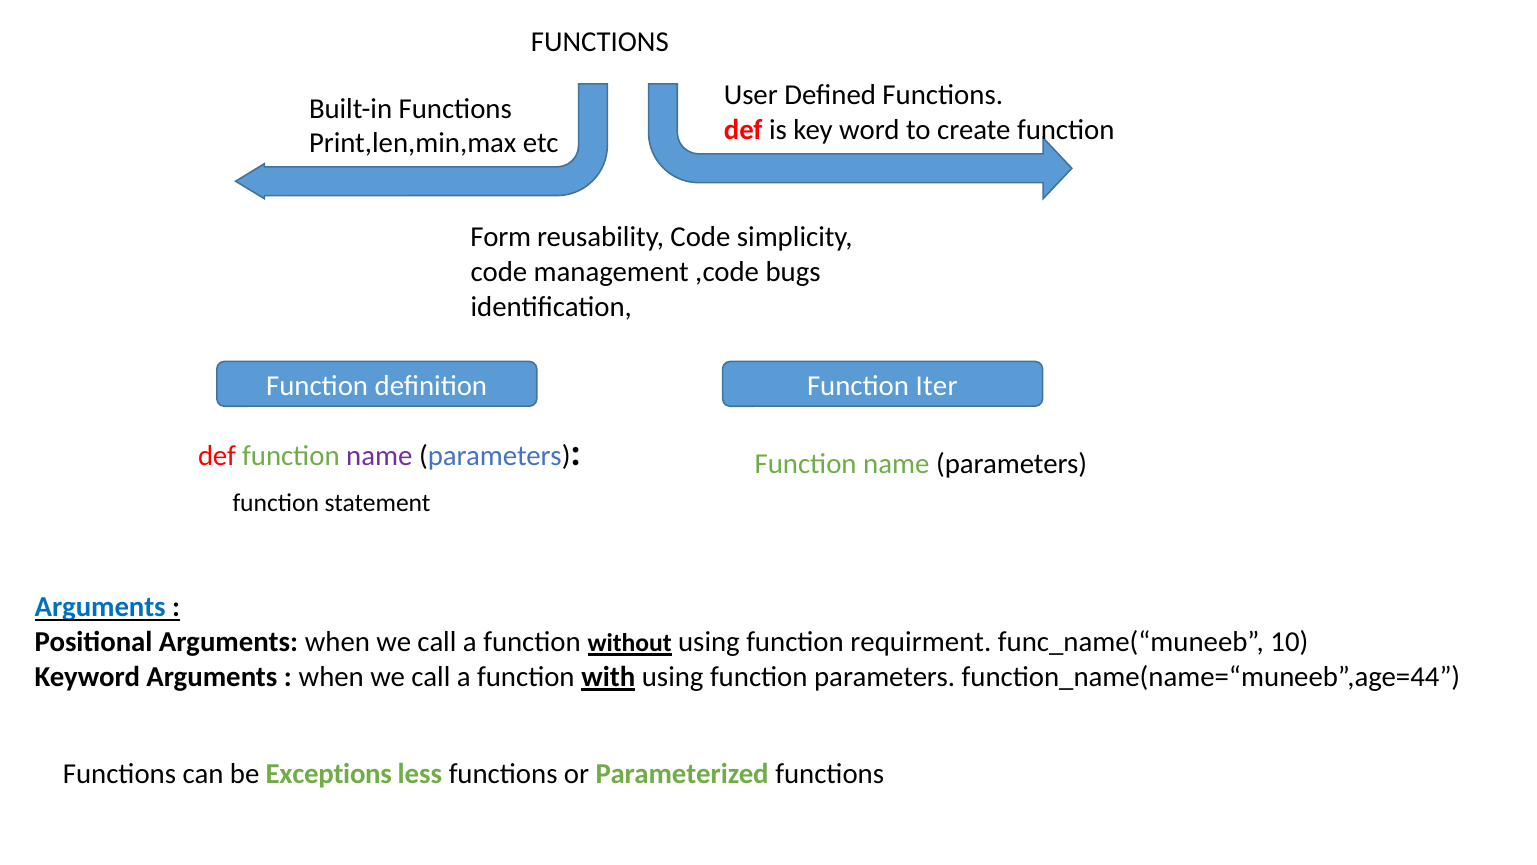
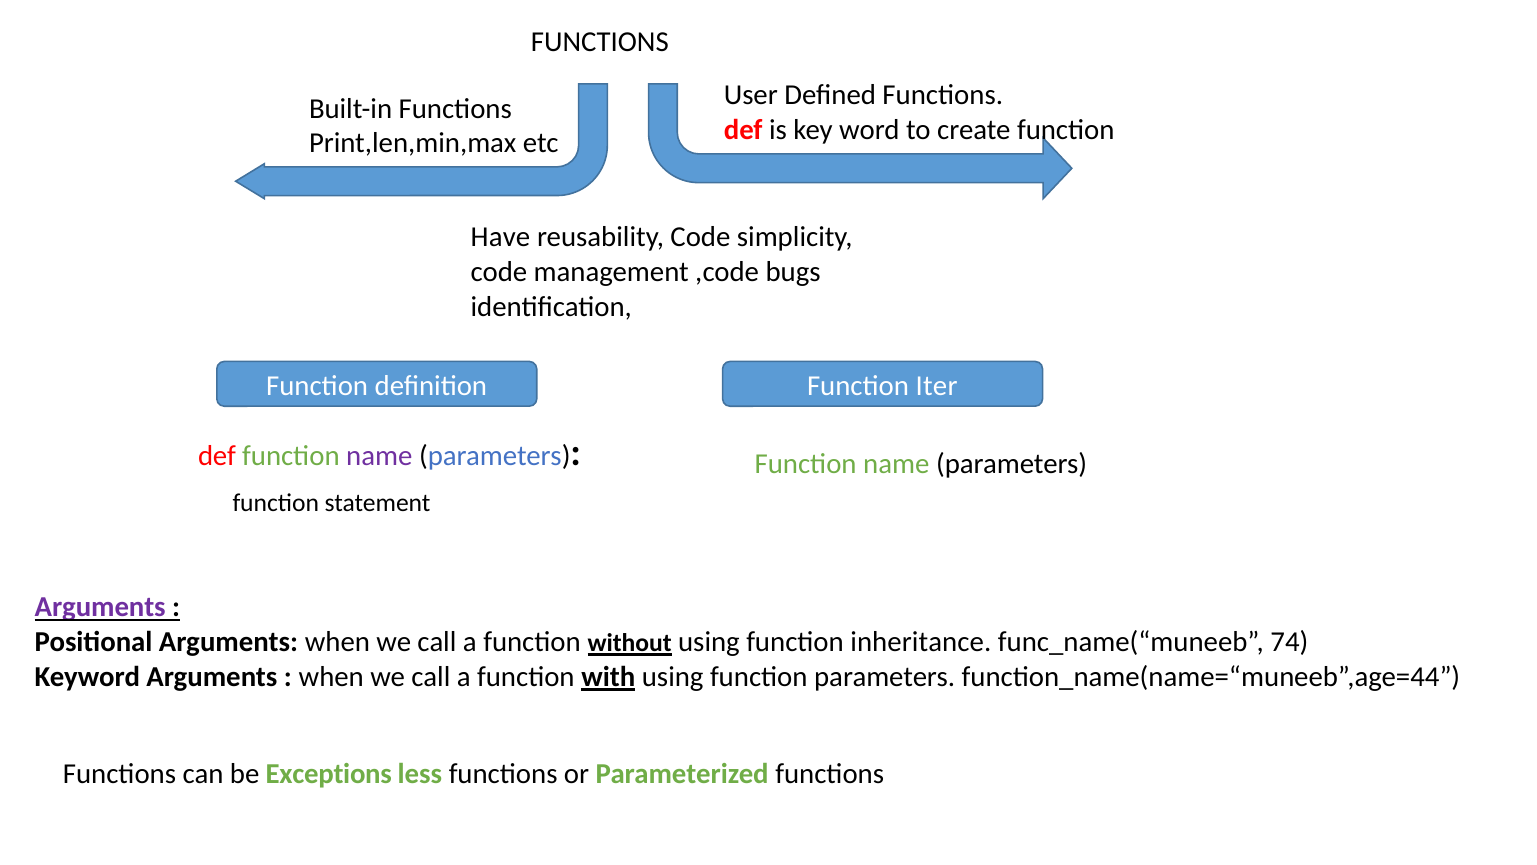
Form: Form -> Have (500, 237)
Arguments colour: blue -> purple (100, 607)
requirment: requirment -> inheritance (921, 642)
10: 10 -> 74 (1289, 642)
